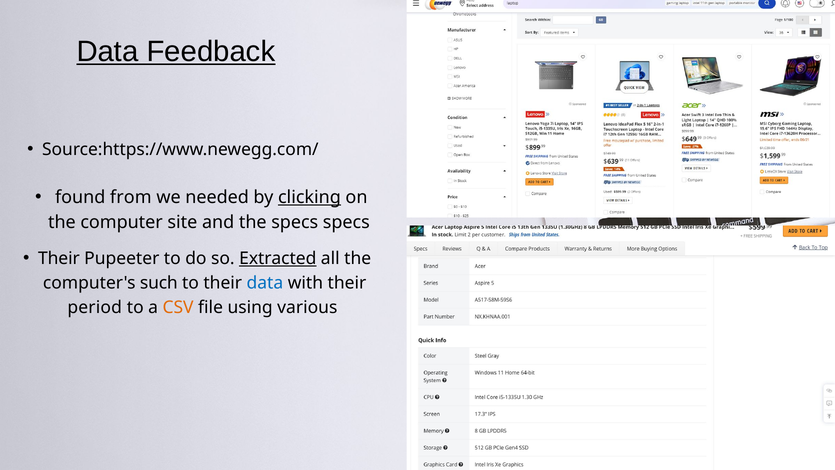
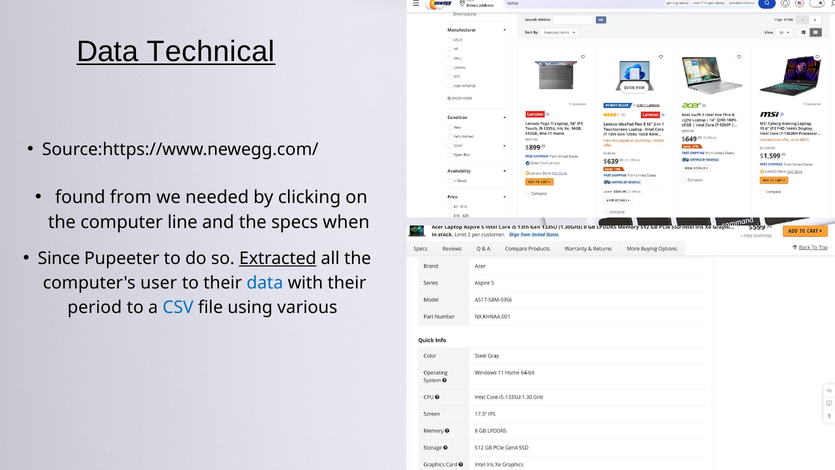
Feedback: Feedback -> Technical (211, 51)
clicking underline: present -> none (309, 197)
site: site -> line (182, 222)
specs specs: specs -> when (346, 222)
Their: Their -> Since (59, 258)
such: such -> user (159, 283)
CSV colour: orange -> blue (178, 307)
